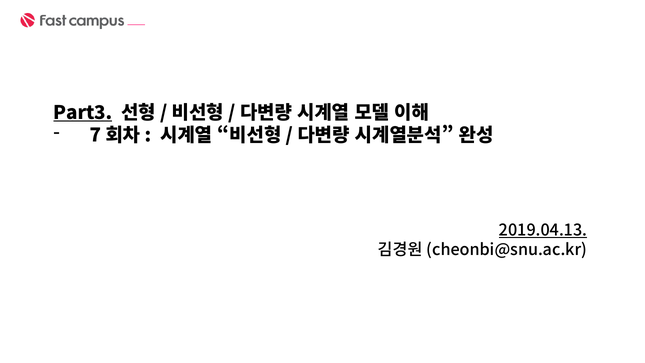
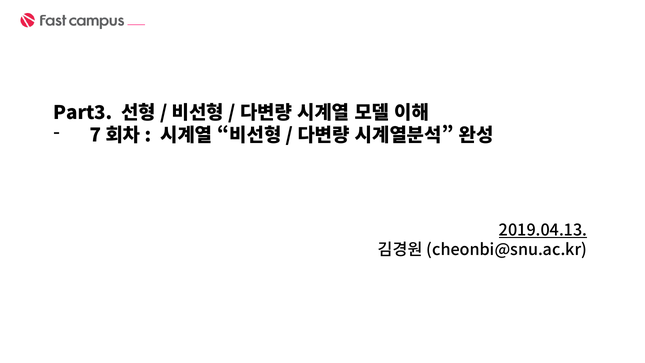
Part3 underline: present -> none (83, 113)
